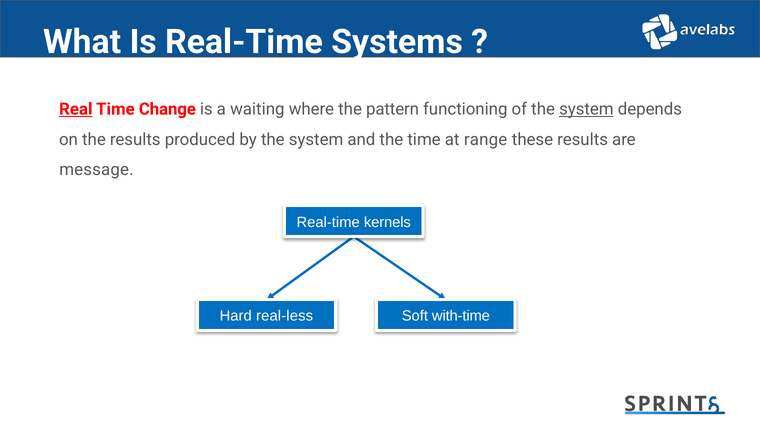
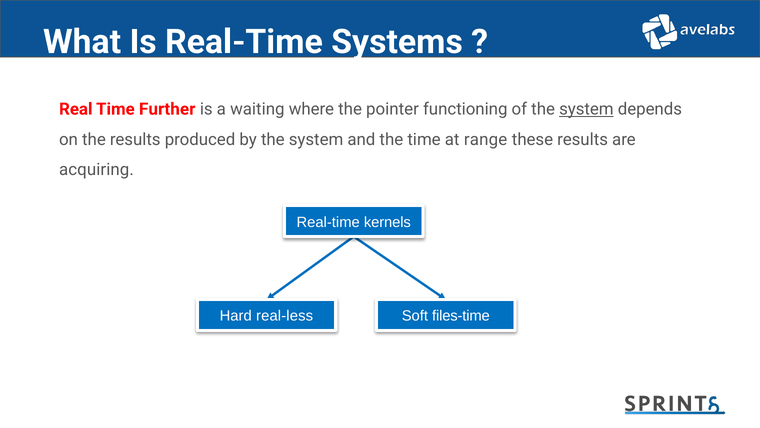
Real underline: present -> none (76, 109)
Change: Change -> Further (167, 109)
pattern: pattern -> pointer (392, 109)
message: message -> acquiring (96, 170)
with-time: with-time -> files-time (461, 316)
